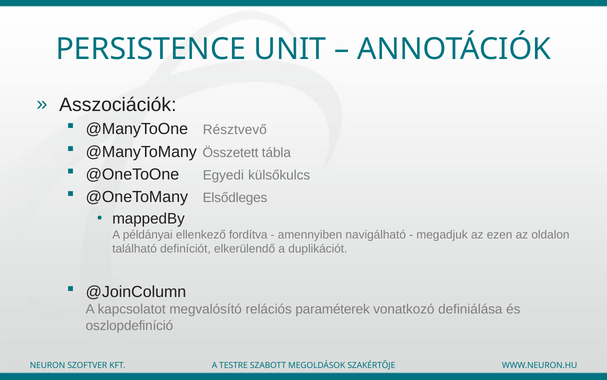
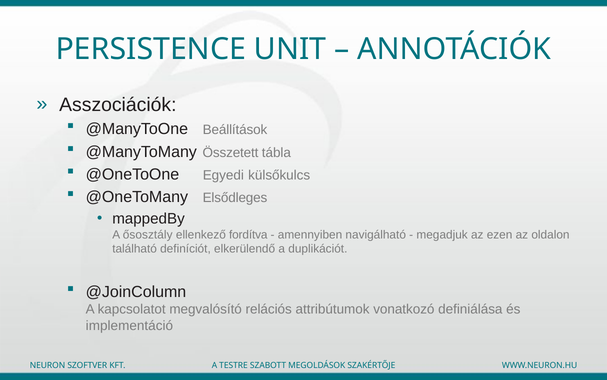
Résztvevő: Résztvevő -> Beállítások (235, 130)
példányai: példányai -> ősosztály (148, 234)
paraméterek: paraméterek -> attribútumok (333, 309)
oszlopdefiníció: oszlopdefiníció -> implementáció (129, 325)
